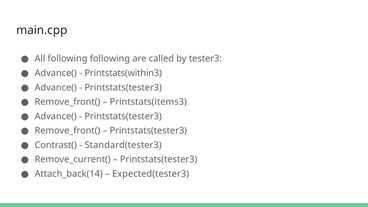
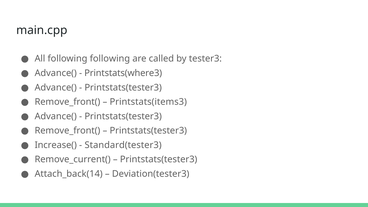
Printstats(within3: Printstats(within3 -> Printstats(where3 (123, 73)
Contrast(: Contrast( -> Increase( (56, 145)
Expected(tester3: Expected(tester3 -> Deviation(tester3 (151, 174)
